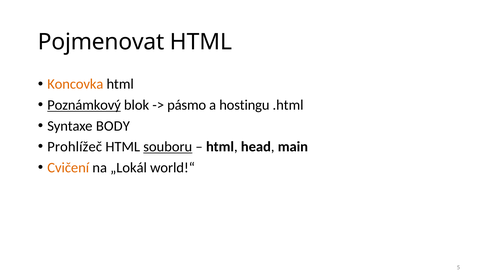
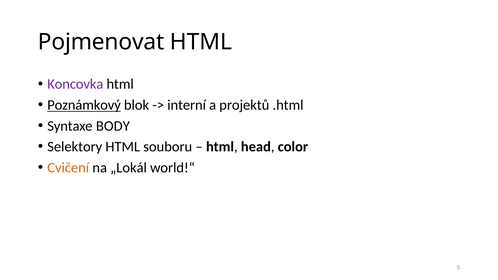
Koncovka colour: orange -> purple (75, 84)
pásmo: pásmo -> interní (187, 105)
hostingu: hostingu -> projektů (244, 105)
Prohlížeč: Prohlížeč -> Selektory (75, 147)
souboru underline: present -> none (168, 147)
main: main -> color (293, 147)
